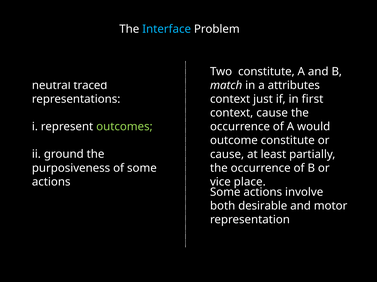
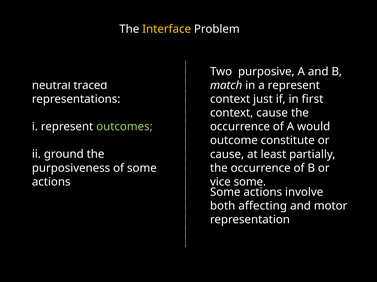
Interface colour: light blue -> yellow (167, 29)
Two constitute: constitute -> purposive (266, 72)
a attributes: attributes -> represent (294, 86)
vice place: place -> some (250, 182)
desirable: desirable -> affecting (263, 206)
